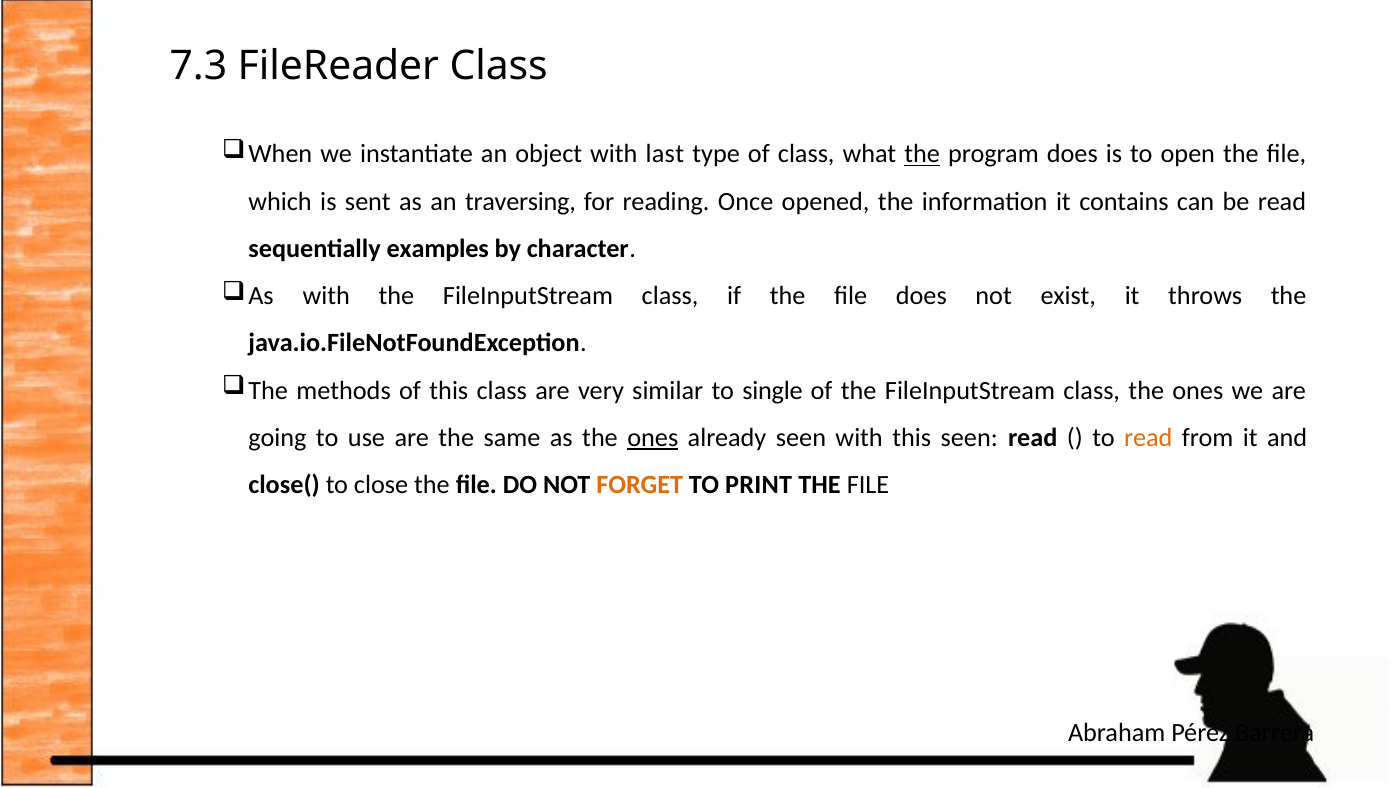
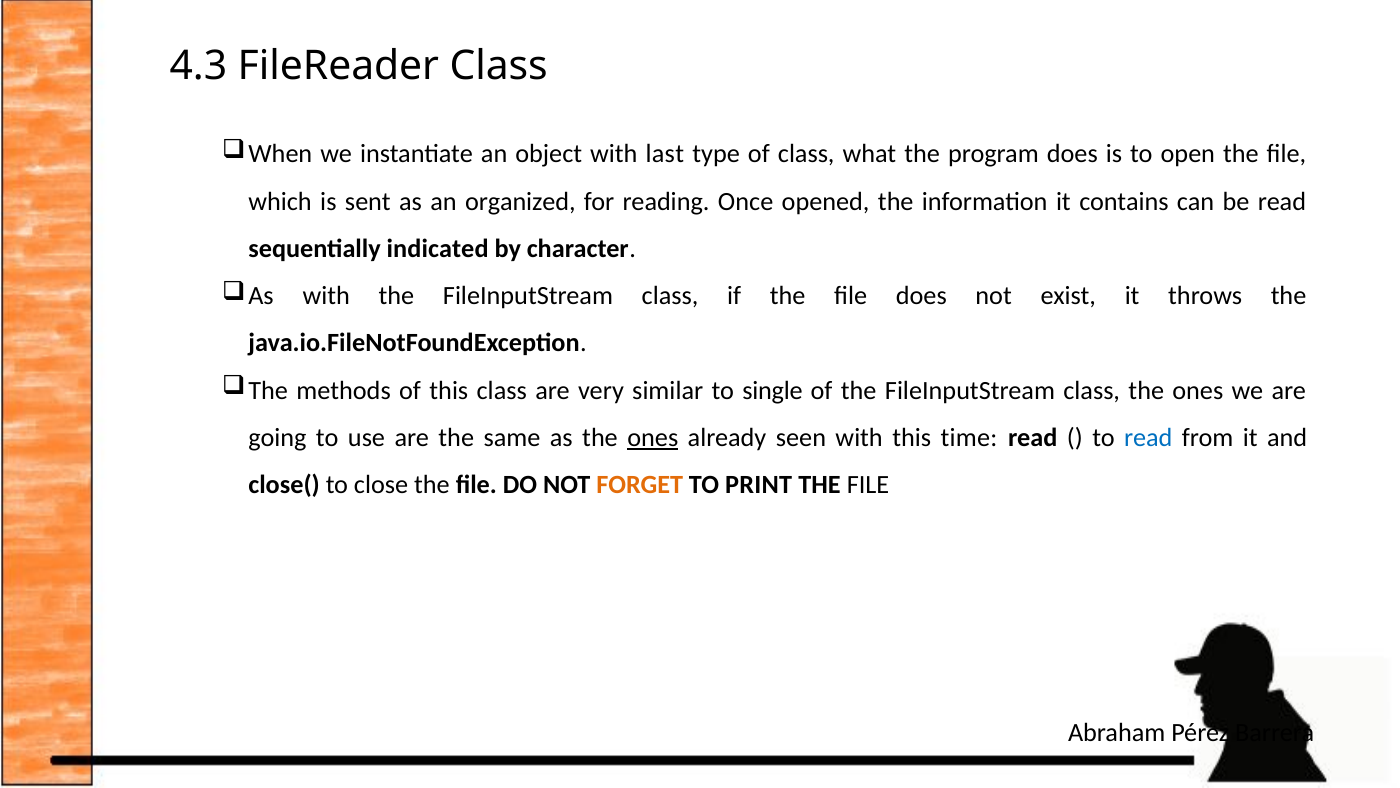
7.3: 7.3 -> 4.3 (198, 66)
the underline: present -> none (922, 154)
traversing: traversing -> organized (520, 201)
examples: examples -> indicated (438, 249)
this seen: seen -> time (969, 438)
read colour: orange -> blue (1148, 438)
